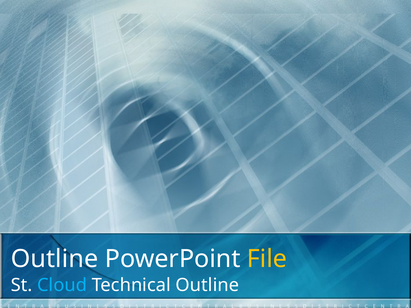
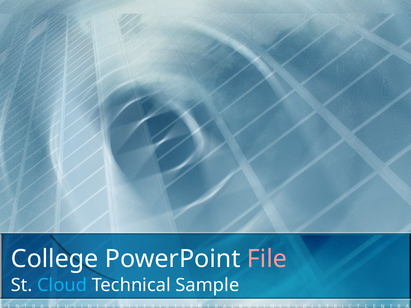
Outline: Outline -> College (55, 259)
File colour: yellow -> pink (267, 259)
Technical Outline: Outline -> Sample (207, 285)
